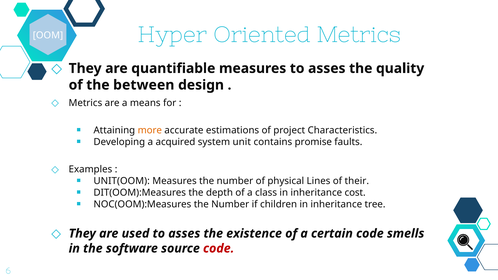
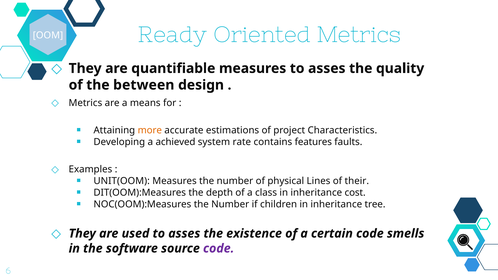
Hyper: Hyper -> Ready (172, 35)
acquired: acquired -> achieved (176, 142)
unit: unit -> rate (242, 142)
promise: promise -> features (313, 142)
code colour: red -> purple (219, 249)
